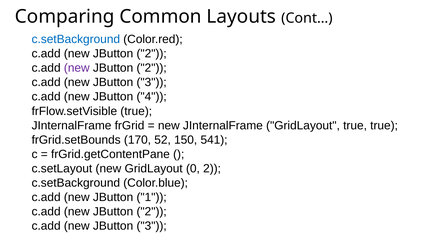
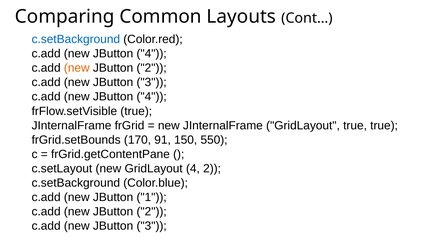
2: 2 -> 4 (152, 54)
new colour: purple -> orange (77, 68)
52: 52 -> 91 (163, 140)
541: 541 -> 550 (214, 140)
GridLayout 0: 0 -> 4 (193, 169)
